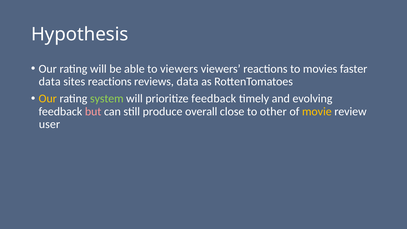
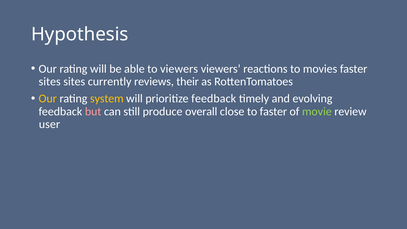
data: data -> sites (50, 82)
sites reactions: reactions -> currently (110, 82)
reviews data: data -> their (188, 82)
system colour: light green -> yellow (107, 99)
to other: other -> faster (273, 112)
movie colour: yellow -> light green (317, 112)
